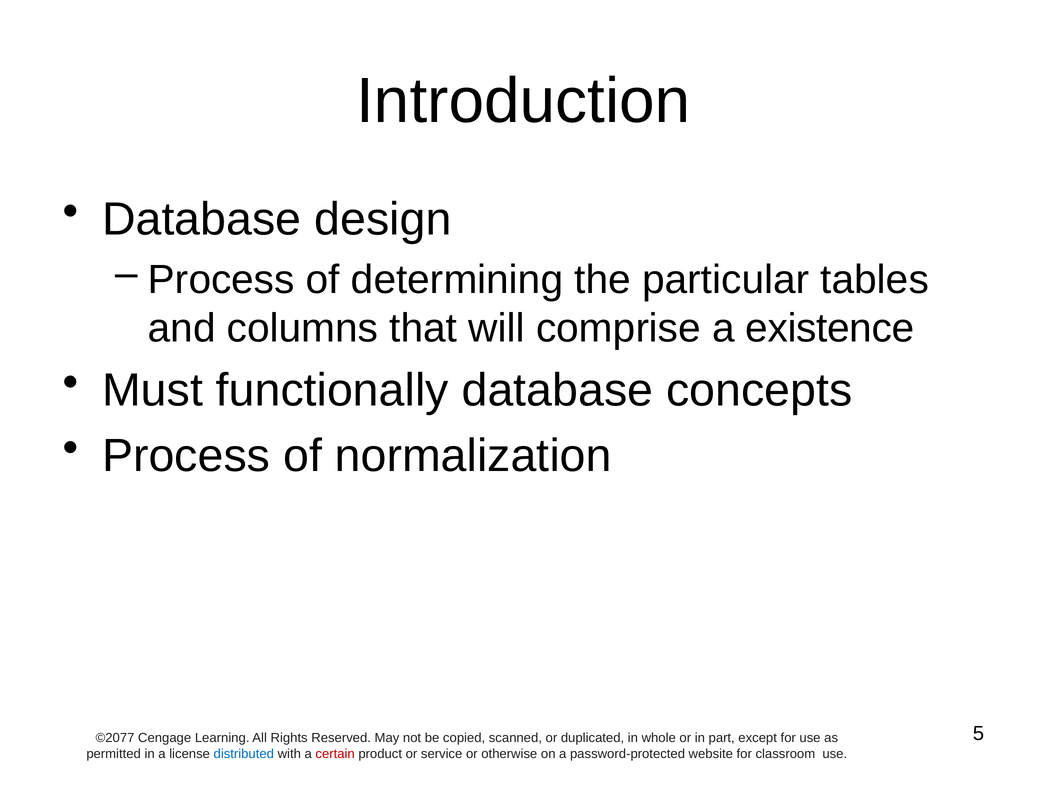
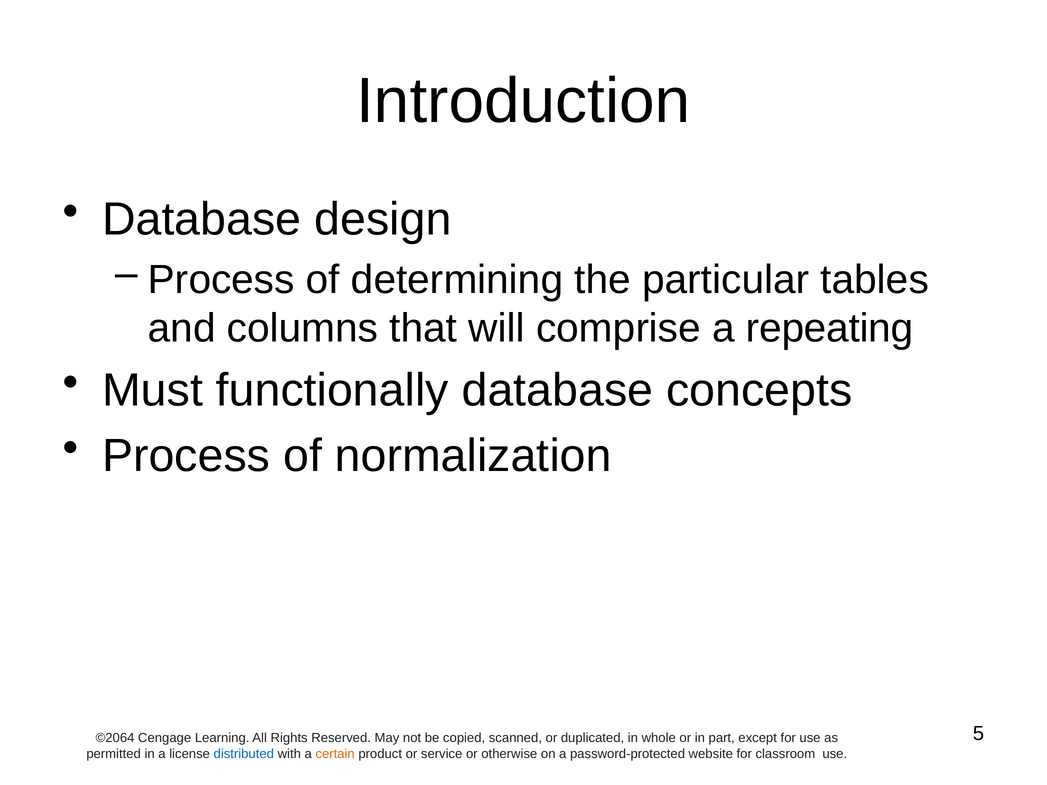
existence: existence -> repeating (830, 329)
©2077: ©2077 -> ©2064 (115, 738)
certain colour: red -> orange (335, 754)
